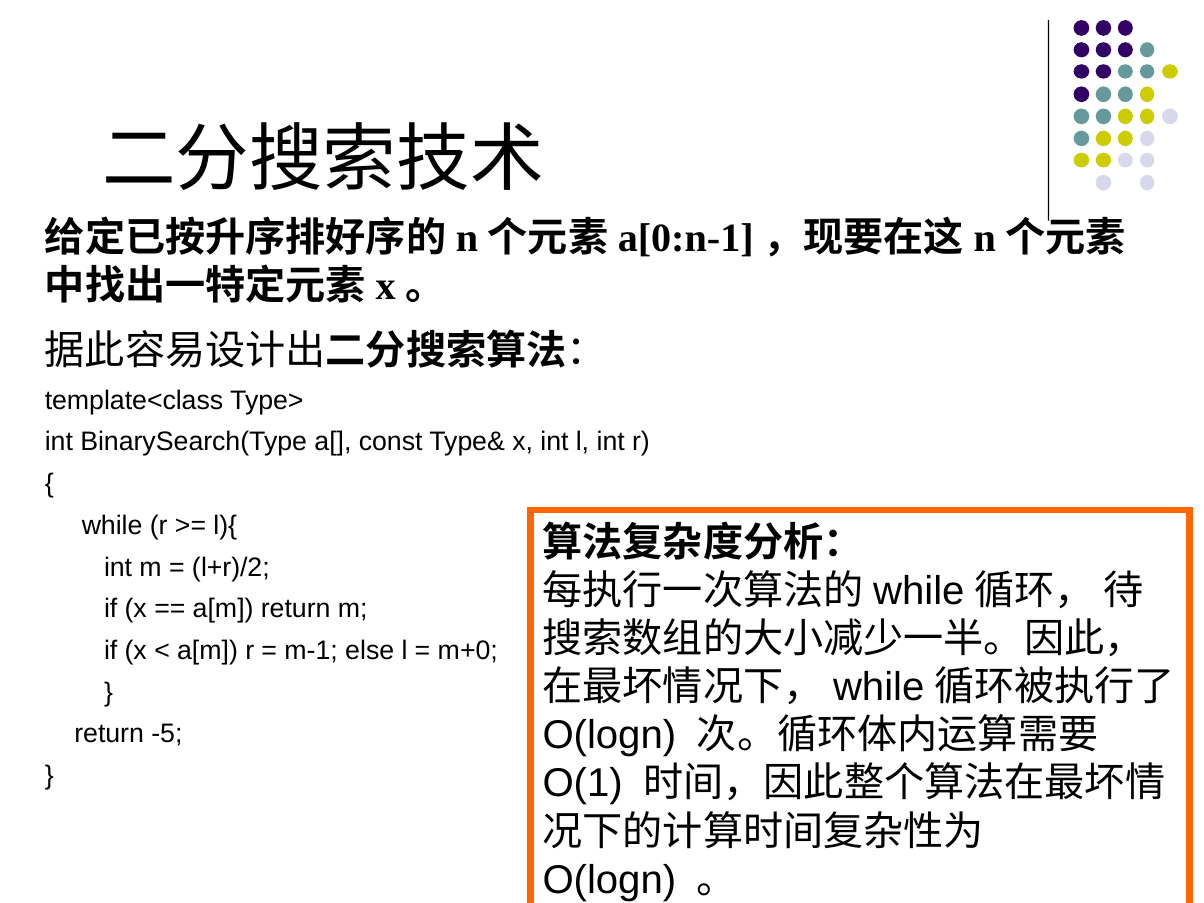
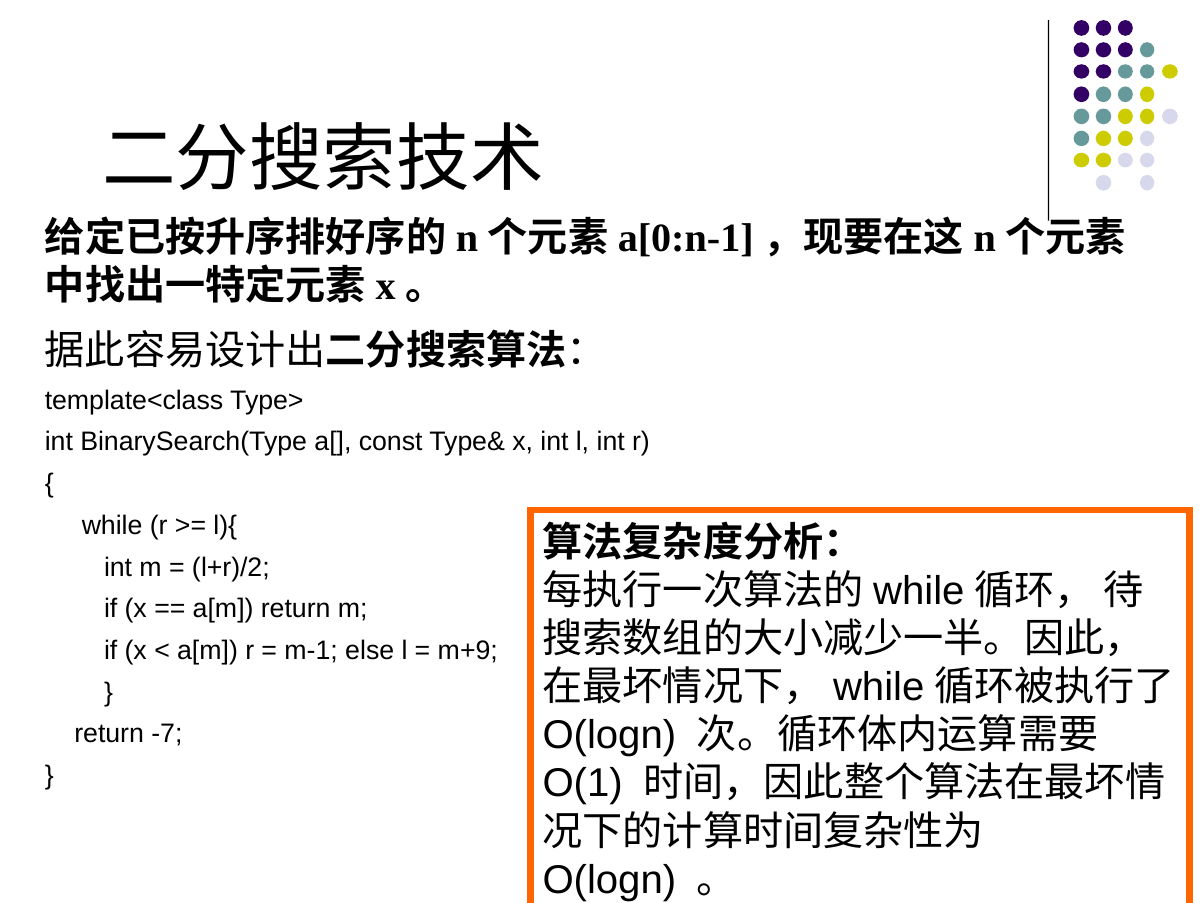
m+0: m+0 -> m+9 (468, 651)
-5: -5 -> -7 (167, 734)
